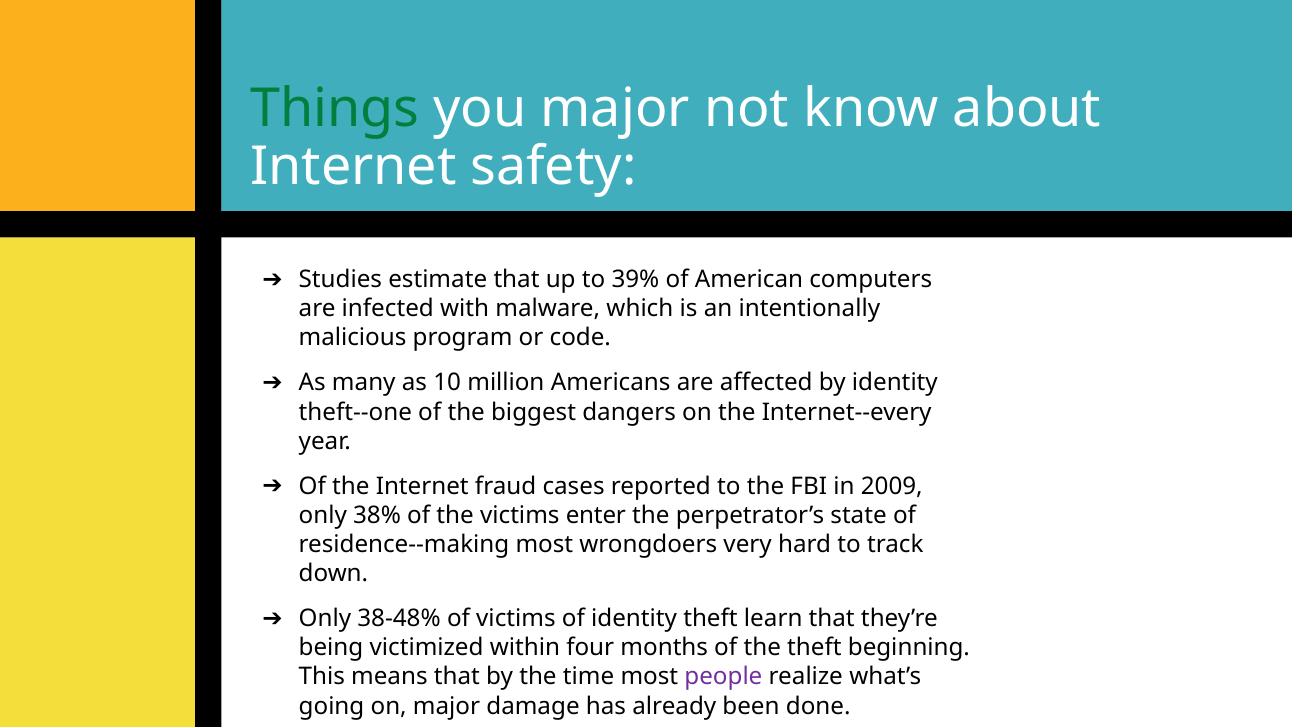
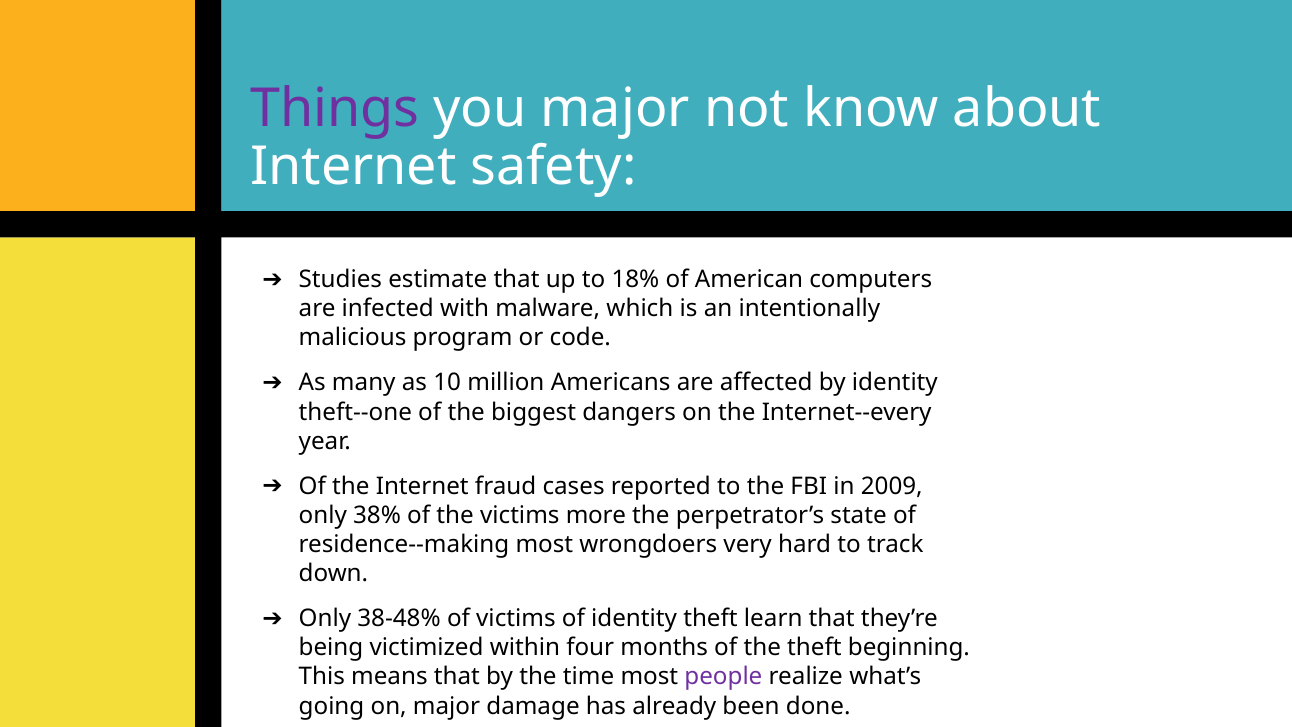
Things colour: green -> purple (335, 109)
39%: 39% -> 18% (635, 279)
enter: enter -> more (596, 515)
